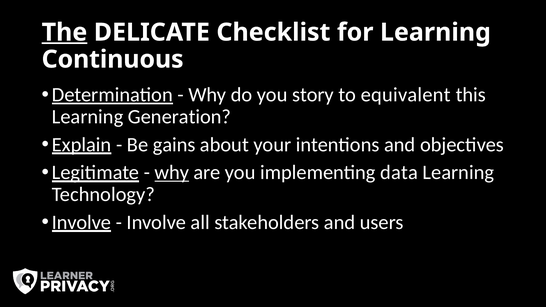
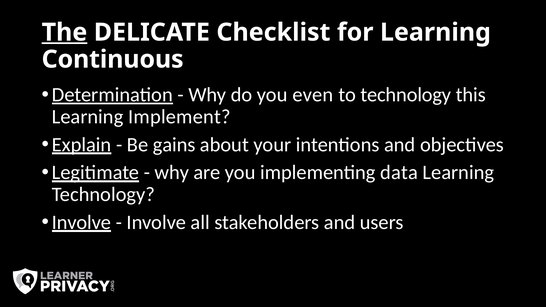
story: story -> even (313, 95)
to equivalent: equivalent -> technology (406, 95)
Generation: Generation -> Implement (179, 117)
why underline: present -> none (172, 172)
